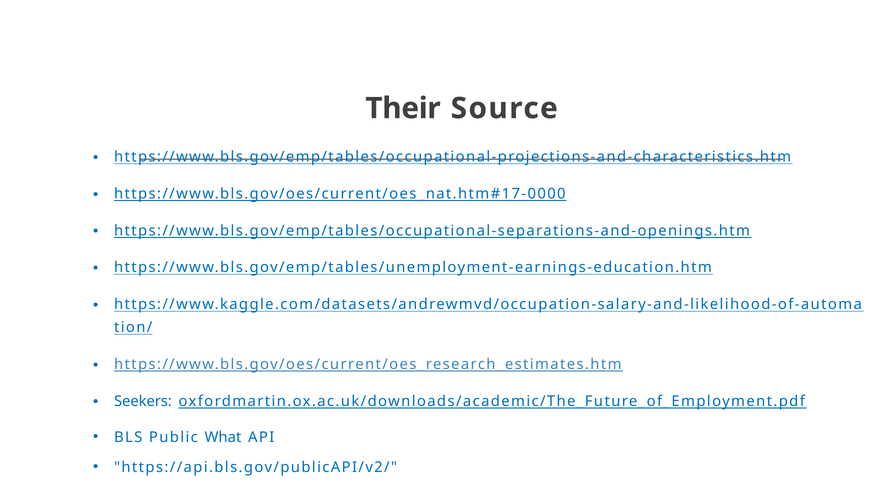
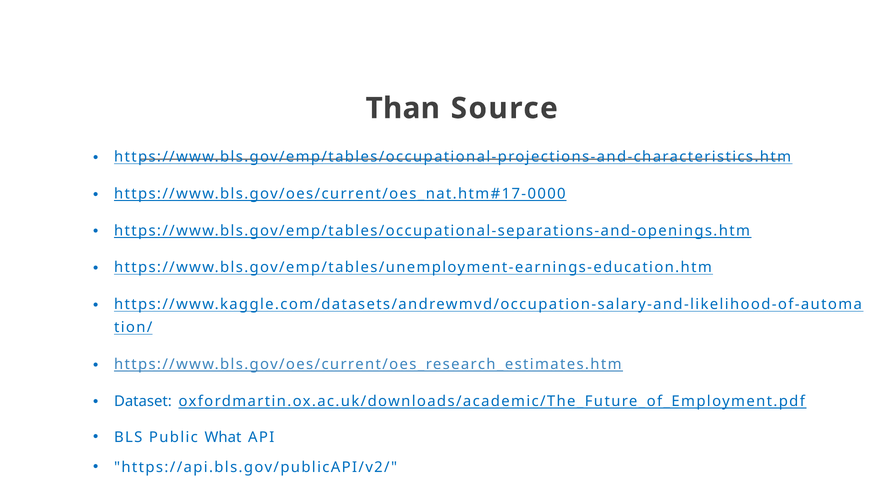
Their: Their -> Than (403, 108)
Seekers: Seekers -> Dataset (143, 401)
